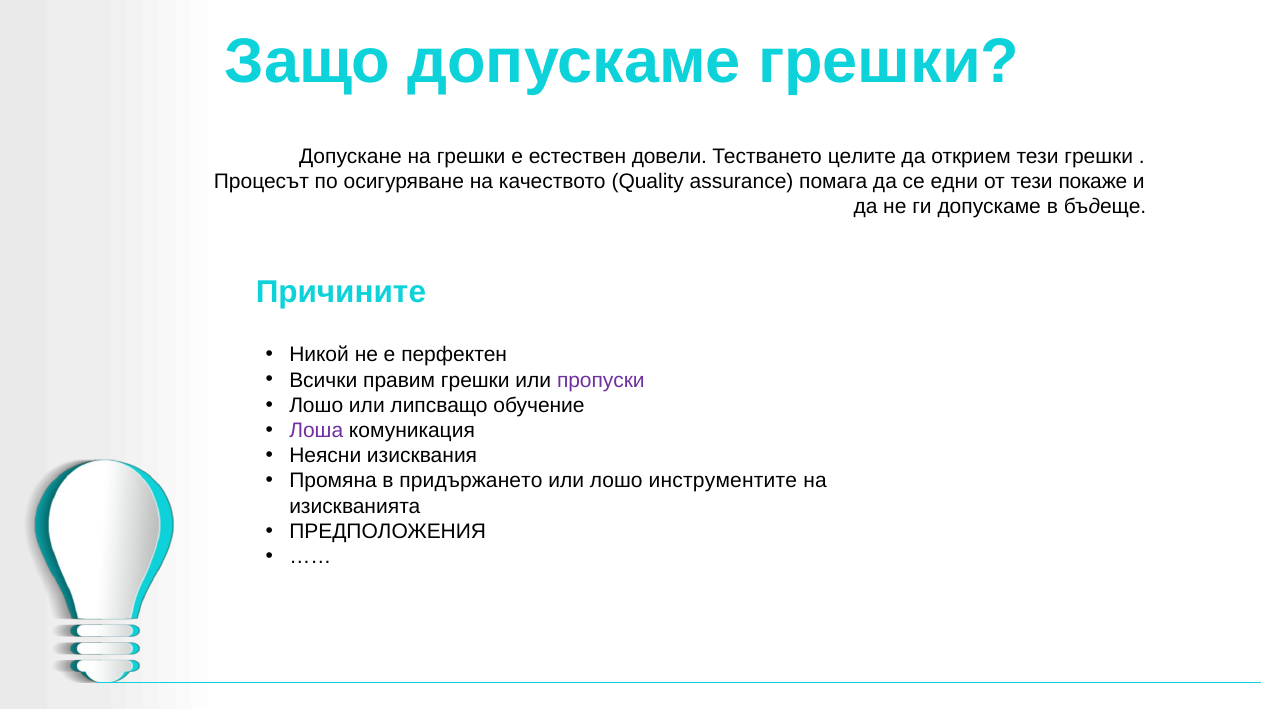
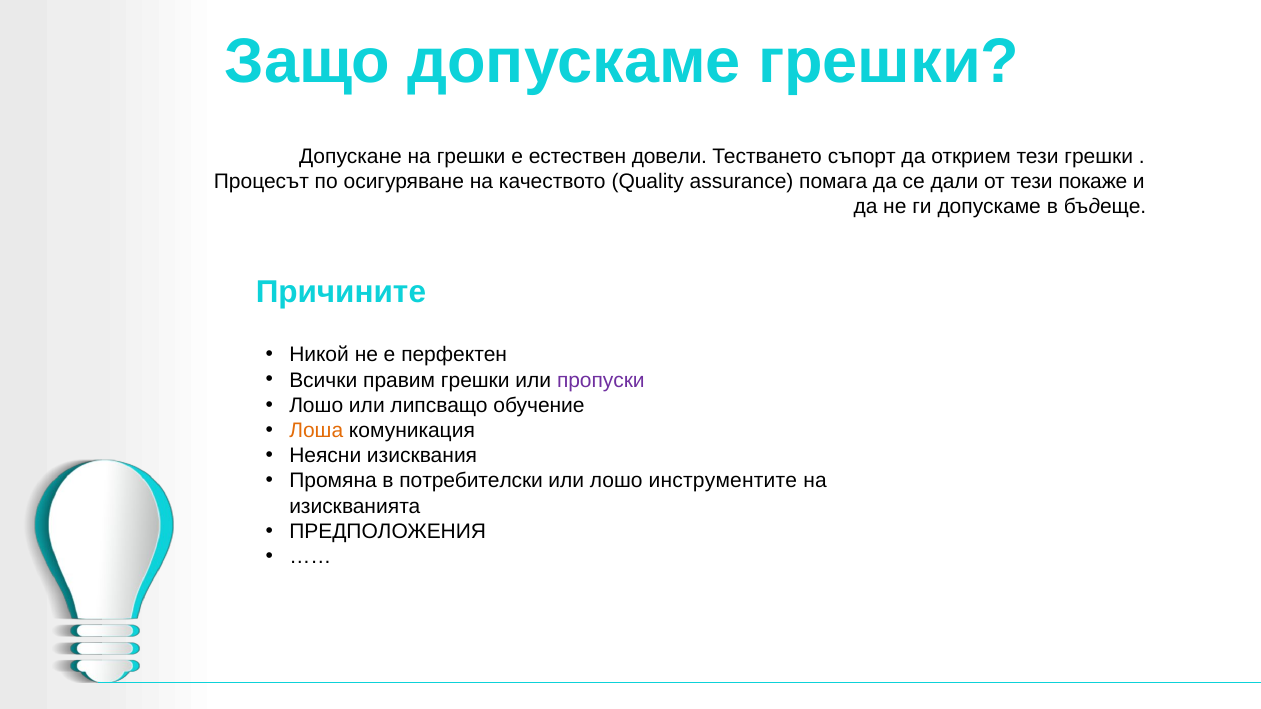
целите: целите -> съпорт (862, 157)
едни: едни -> дали (954, 182)
Лоша colour: purple -> orange (316, 431)
придържането: придържането -> потребителски (471, 481)
